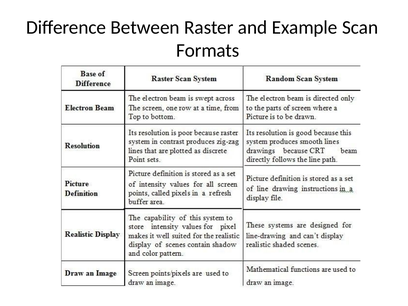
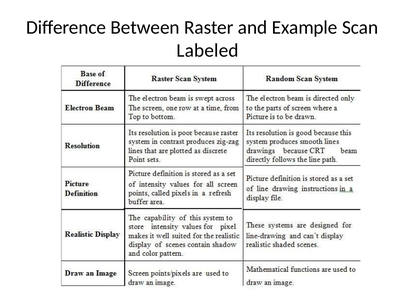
Formats: Formats -> Labeled (208, 50)
